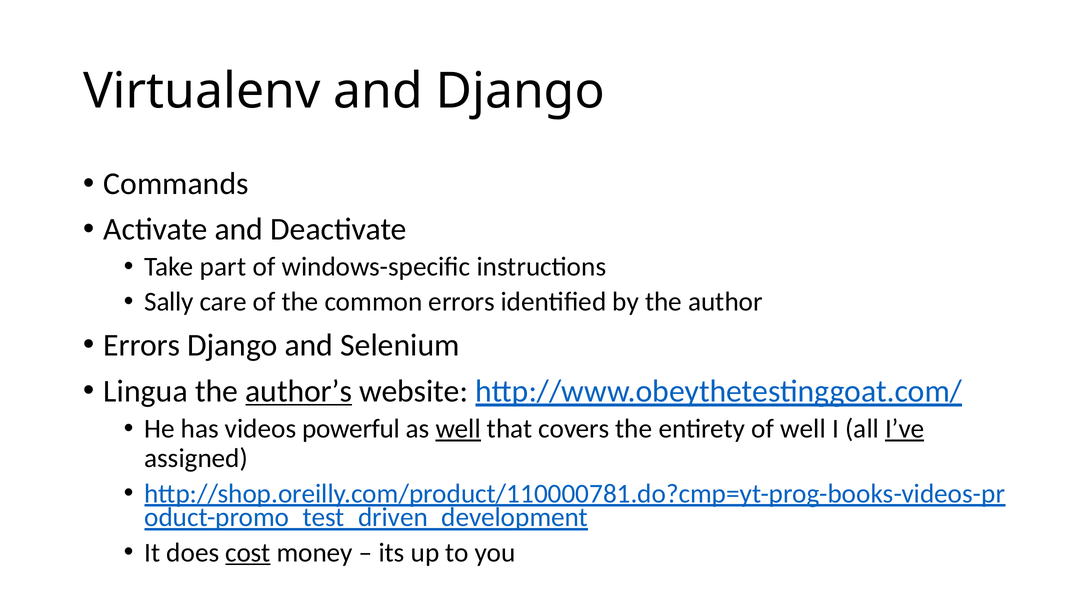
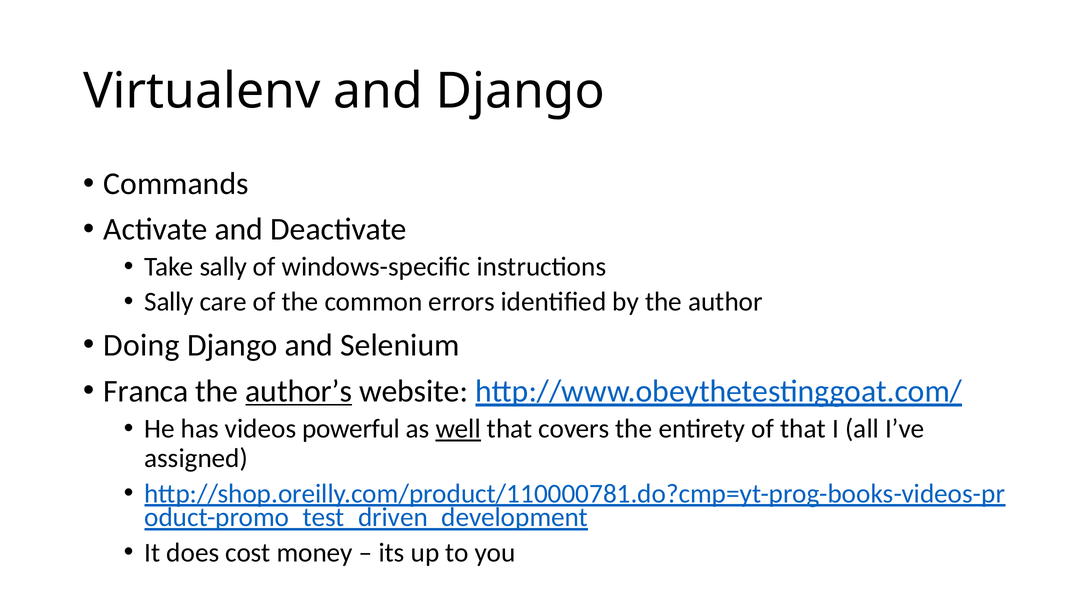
Take part: part -> sally (223, 267)
Errors: Errors -> Doing (142, 345)
Lingua: Lingua -> Franca (146, 391)
of well: well -> that (803, 429)
I’ve underline: present -> none (905, 429)
cost underline: present -> none (248, 553)
